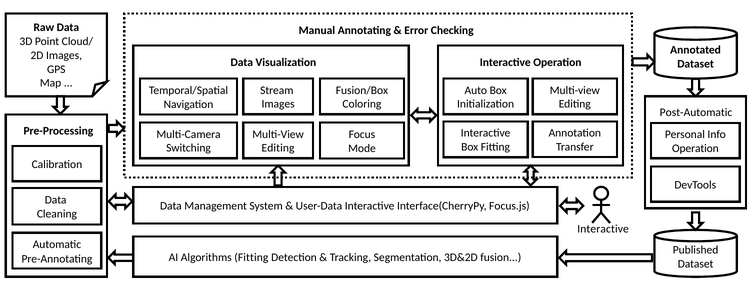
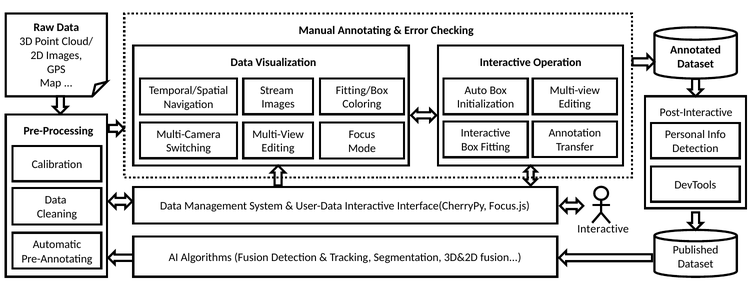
Fusion/Box: Fusion/Box -> Fitting/Box (362, 90)
Post-Automatic: Post-Automatic -> Post-Interactive (696, 112)
Operation: Operation -> Detection (695, 148)
Algorithms Fitting: Fitting -> Fusion (251, 257)
